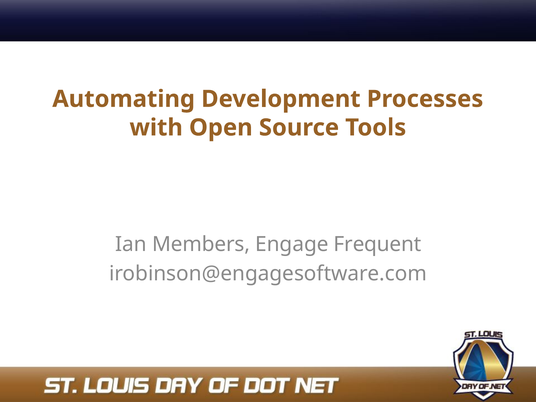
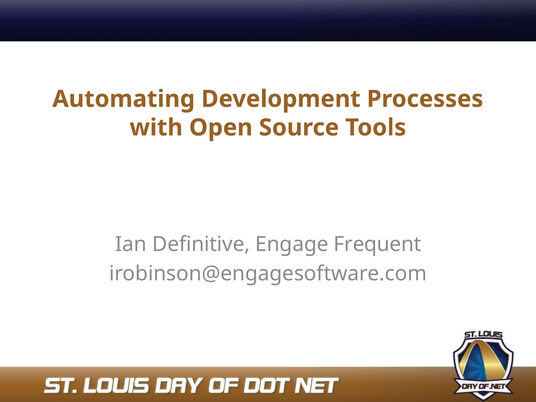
Members: Members -> Definitive (201, 244)
